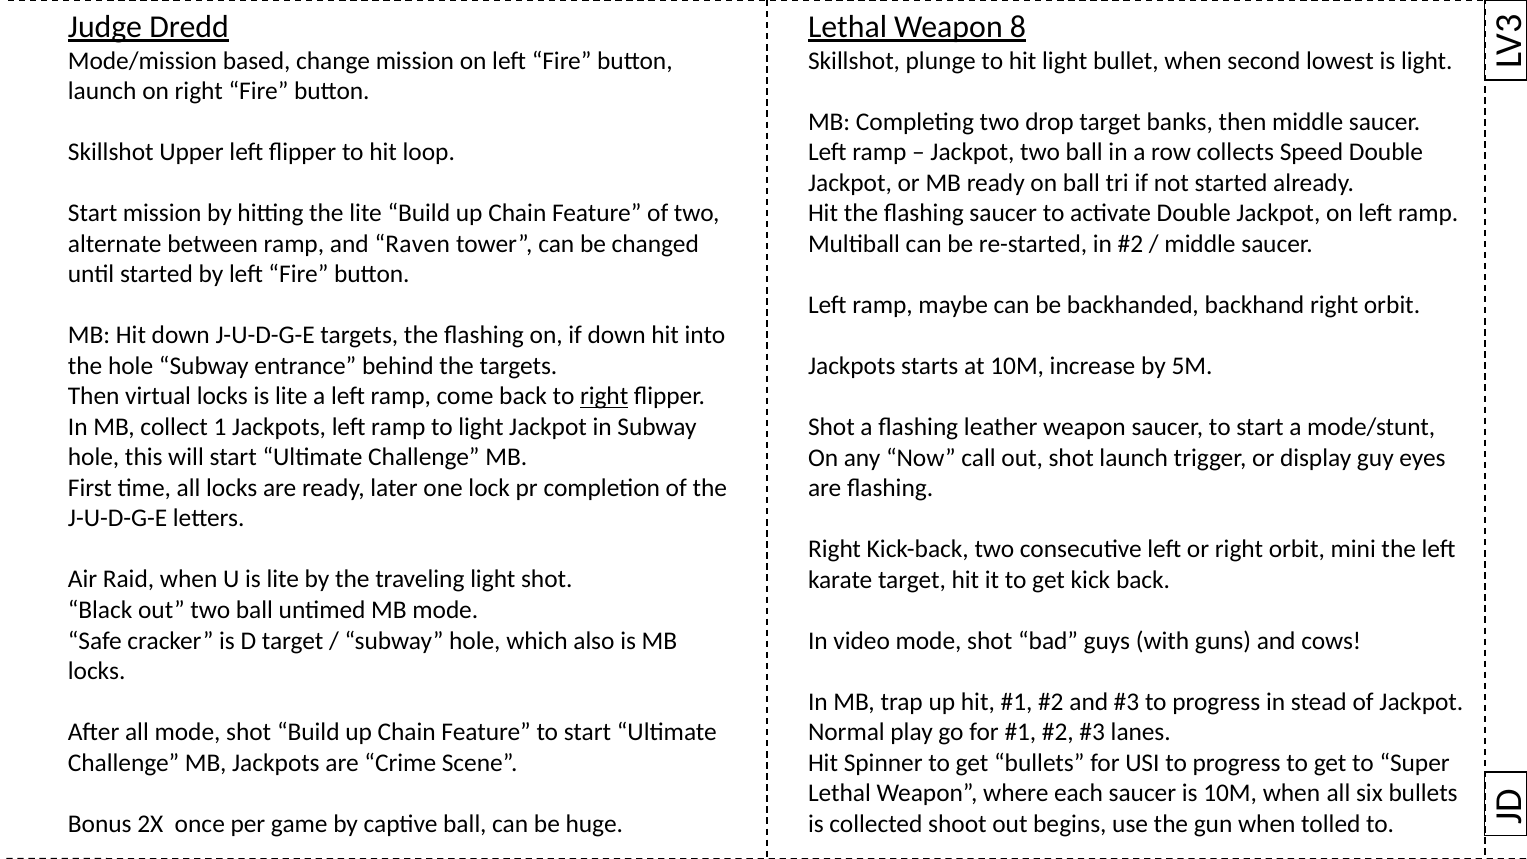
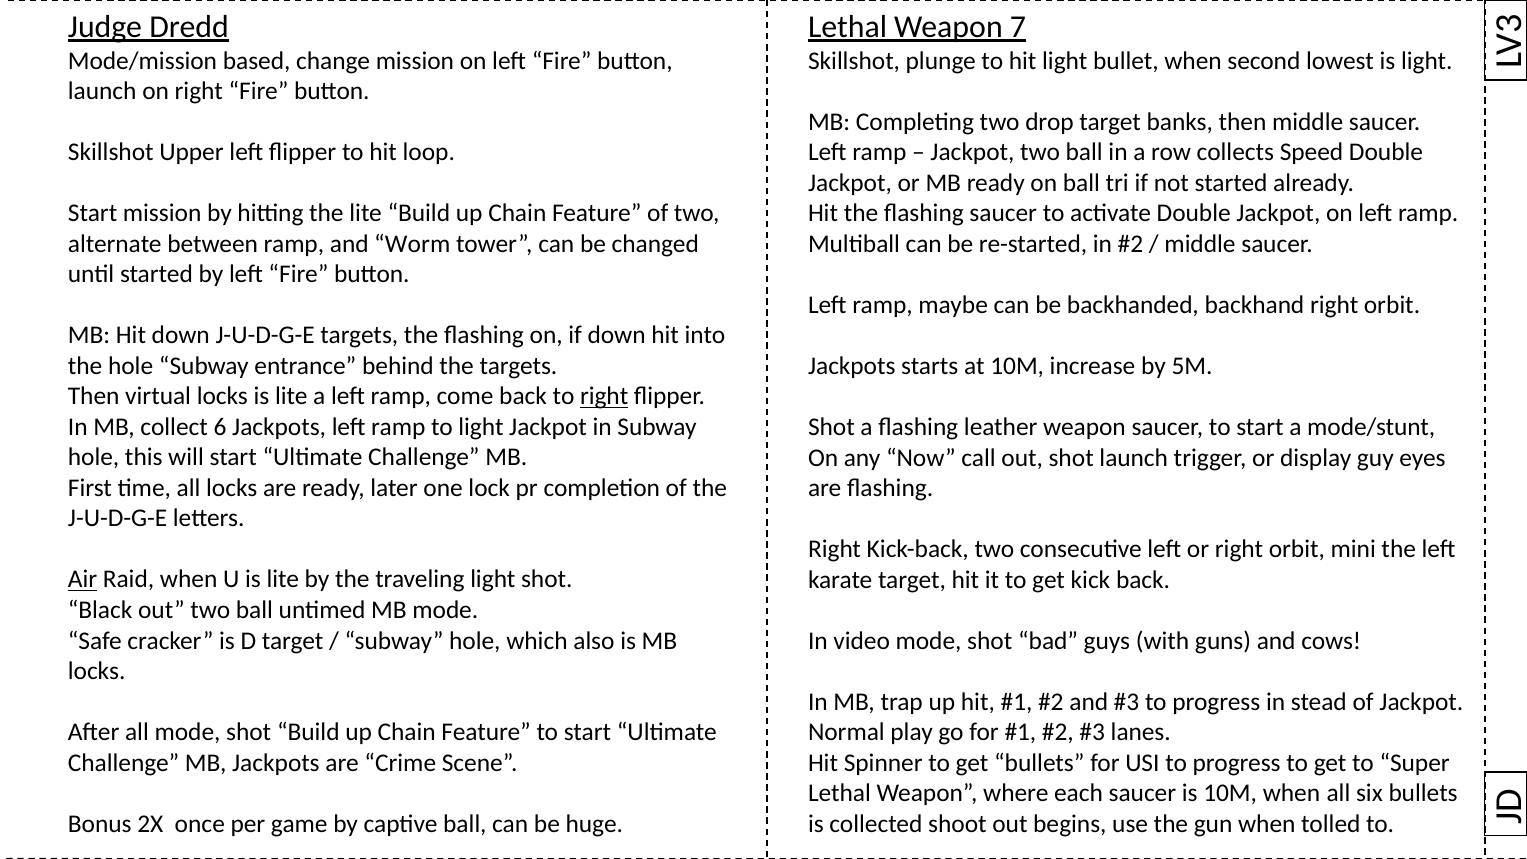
8: 8 -> 7 (1018, 27)
Raven: Raven -> Worm (412, 244)
1: 1 -> 6 (220, 427)
Air underline: none -> present (83, 580)
